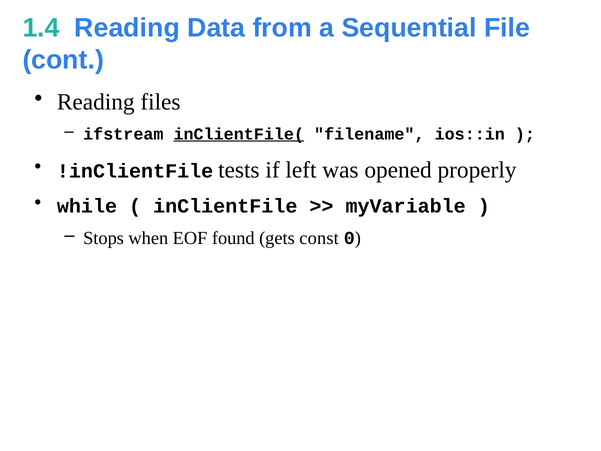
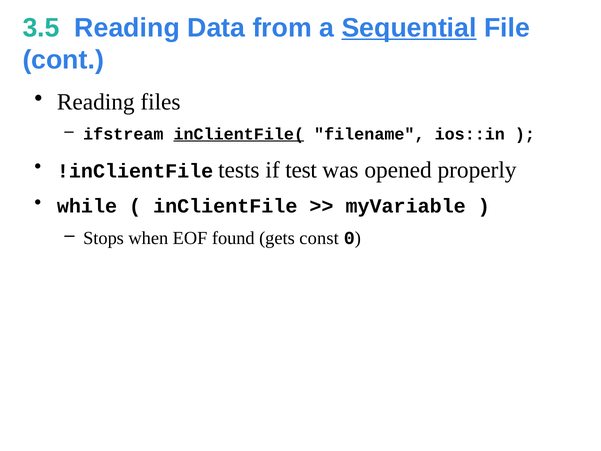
1.4: 1.4 -> 3.5 (41, 28)
Sequential underline: none -> present (409, 28)
left: left -> test (301, 170)
